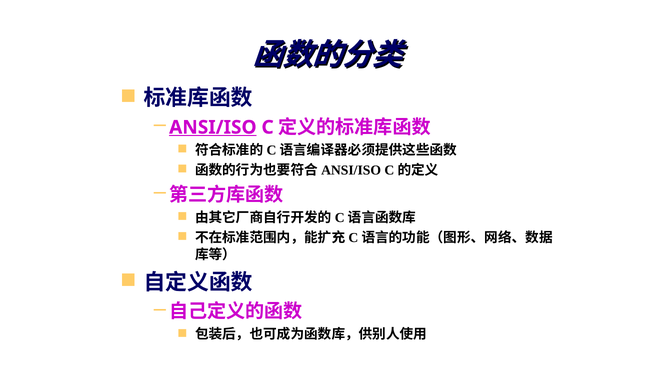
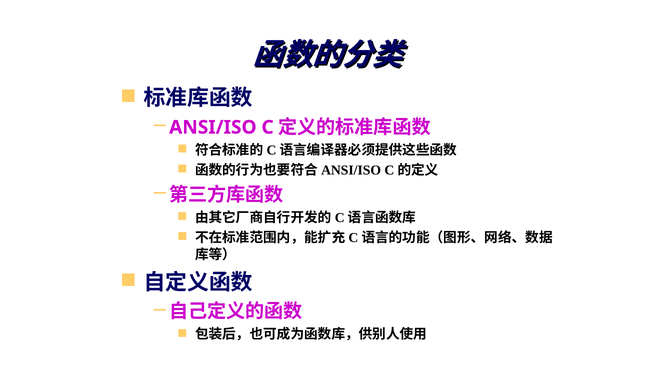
ANSI/ISO underline: present -> none (213, 127)
